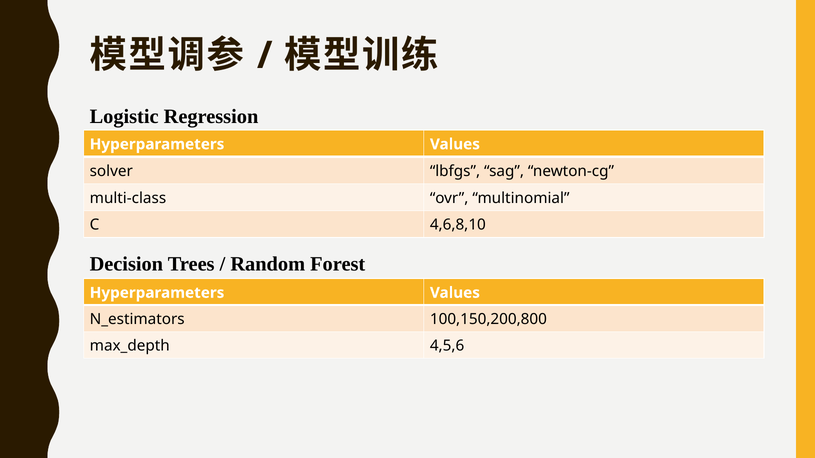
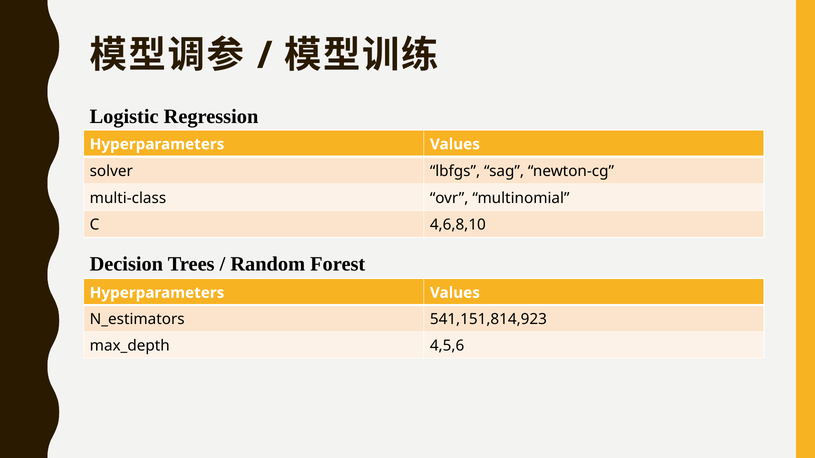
100,150,200,800: 100,150,200,800 -> 541,151,814,923 (488, 320)
